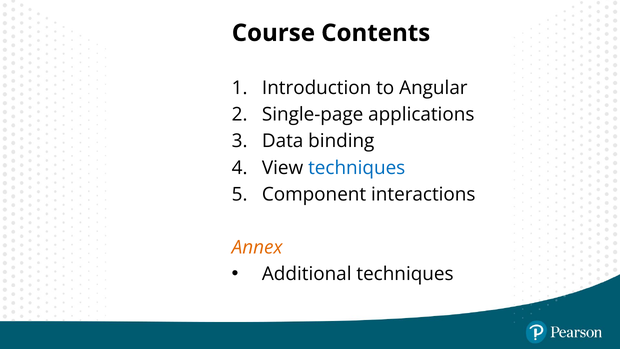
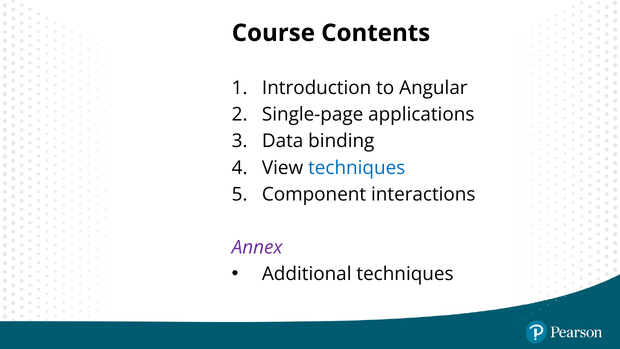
Annex colour: orange -> purple (257, 247)
